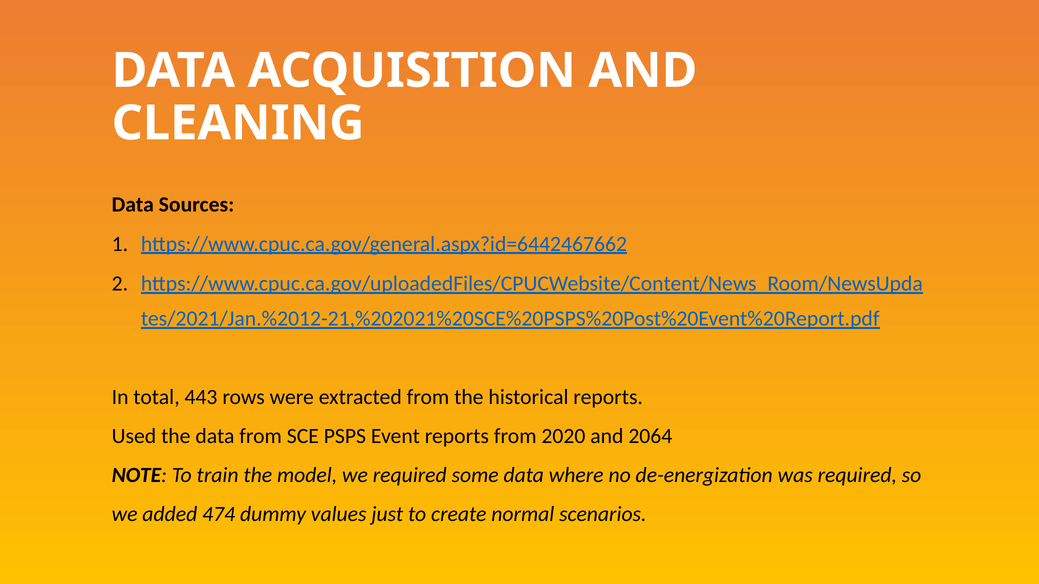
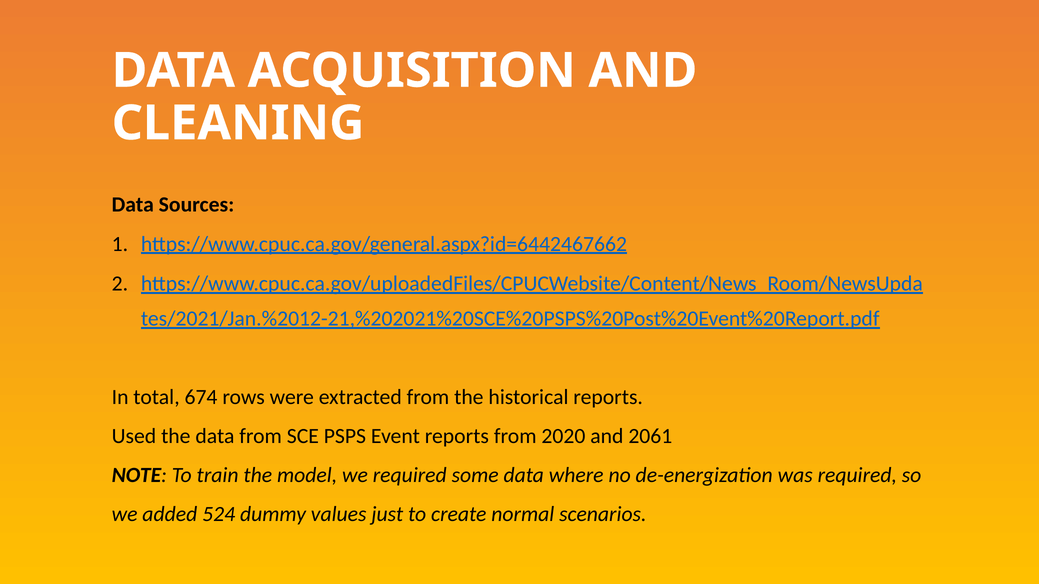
443: 443 -> 674 (201, 397)
2064: 2064 -> 2061 (650, 436)
474: 474 -> 524 (219, 514)
